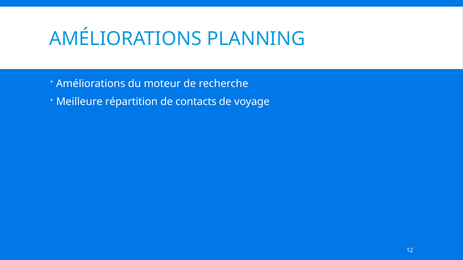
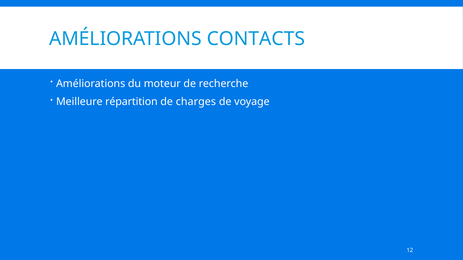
PLANNING: PLANNING -> CONTACTS (256, 39)
contacts: contacts -> charges (196, 102)
